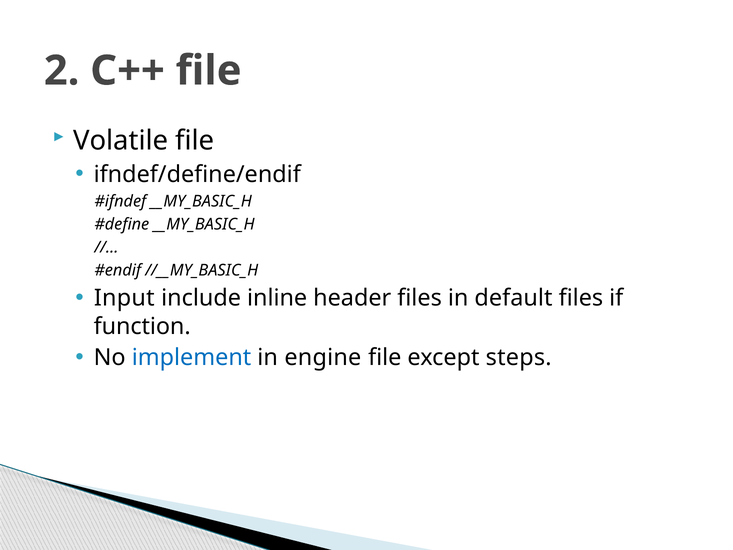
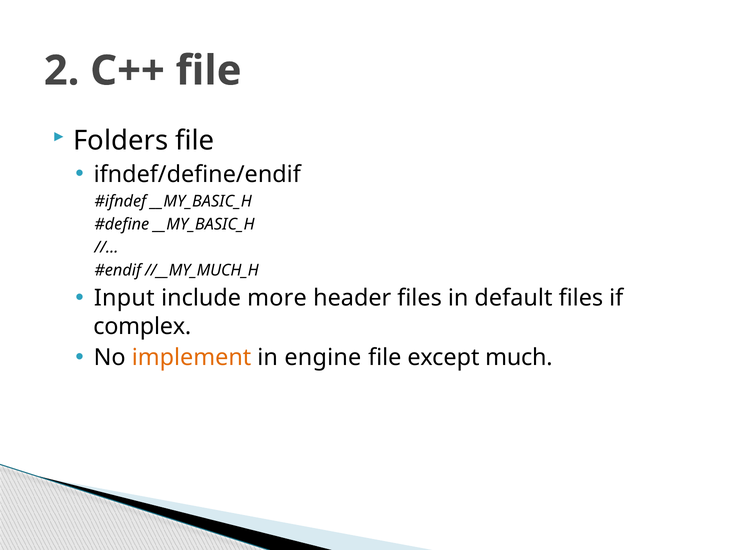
Volatile: Volatile -> Folders (121, 141)
//__MY_BASIC_H: //__MY_BASIC_H -> //__MY_MUCH_H (202, 270)
inline: inline -> more (277, 298)
function: function -> complex (142, 326)
implement colour: blue -> orange (192, 358)
steps: steps -> much (519, 358)
